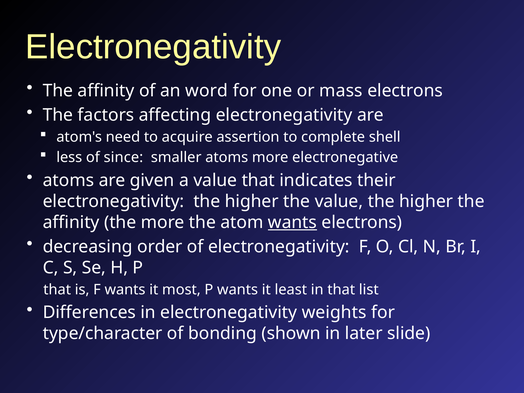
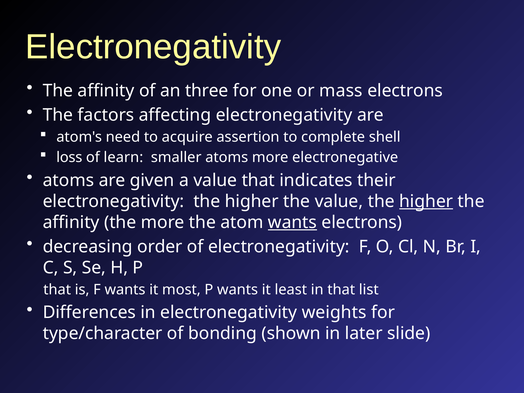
word: word -> three (207, 91)
less: less -> loss (69, 157)
since: since -> learn (123, 157)
higher underline: none -> present (426, 201)
